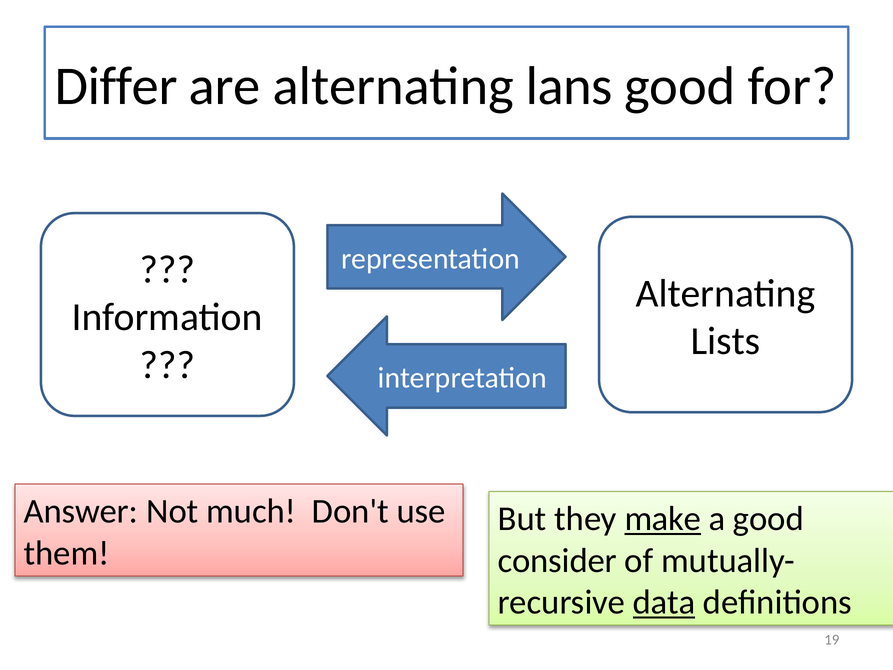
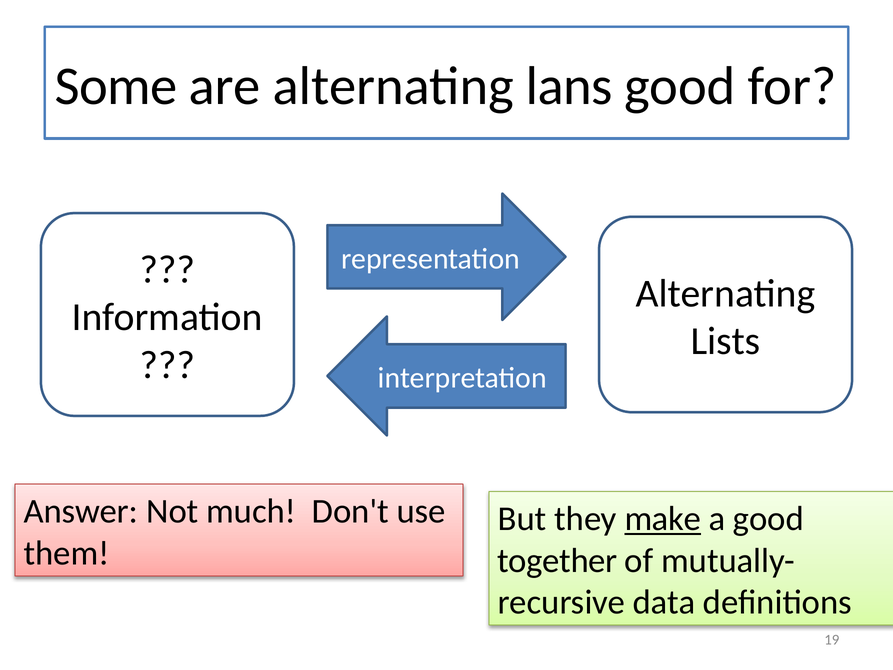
Differ: Differ -> Some (116, 86)
consider: consider -> together (557, 560)
data underline: present -> none (664, 602)
